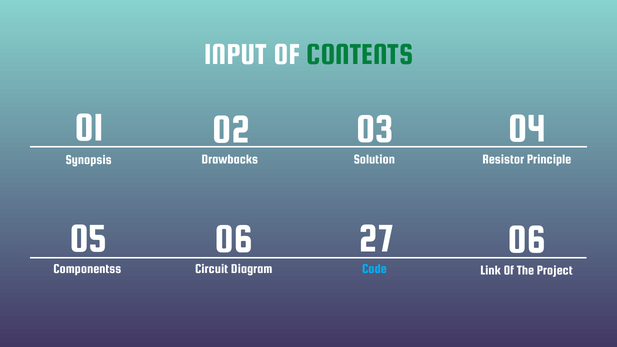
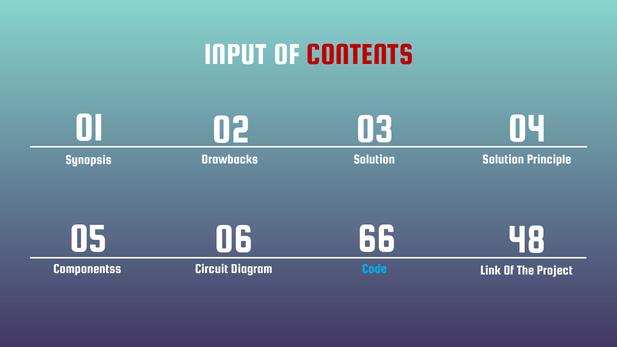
CONTENTS colour: green -> red (360, 54)
Resistor: Resistor -> Solution (503, 159)
27: 27 -> 66 (377, 238)
06 06: 06 -> 48 (527, 239)
